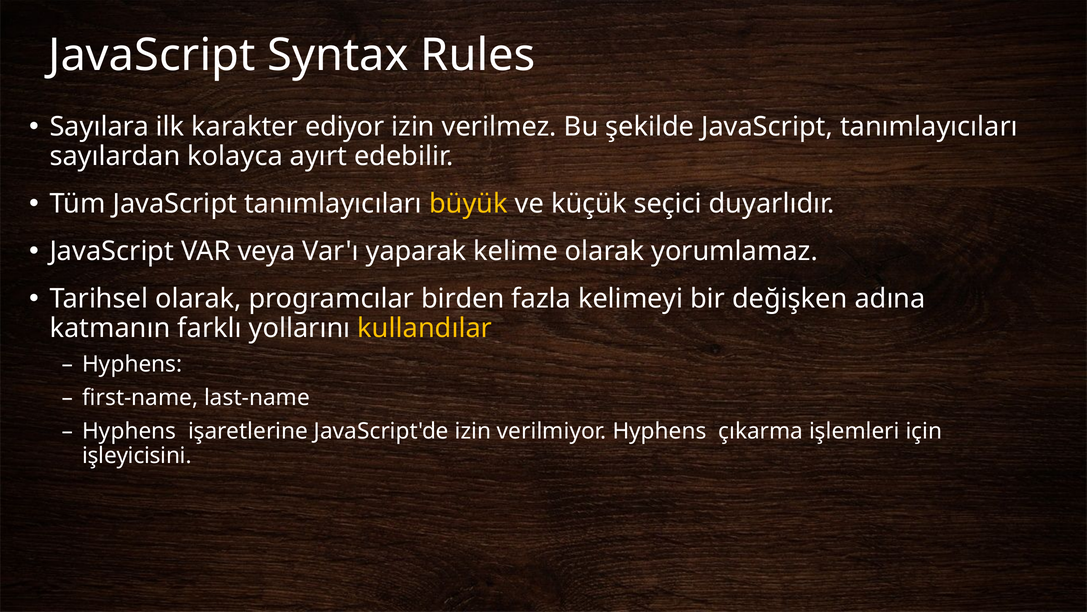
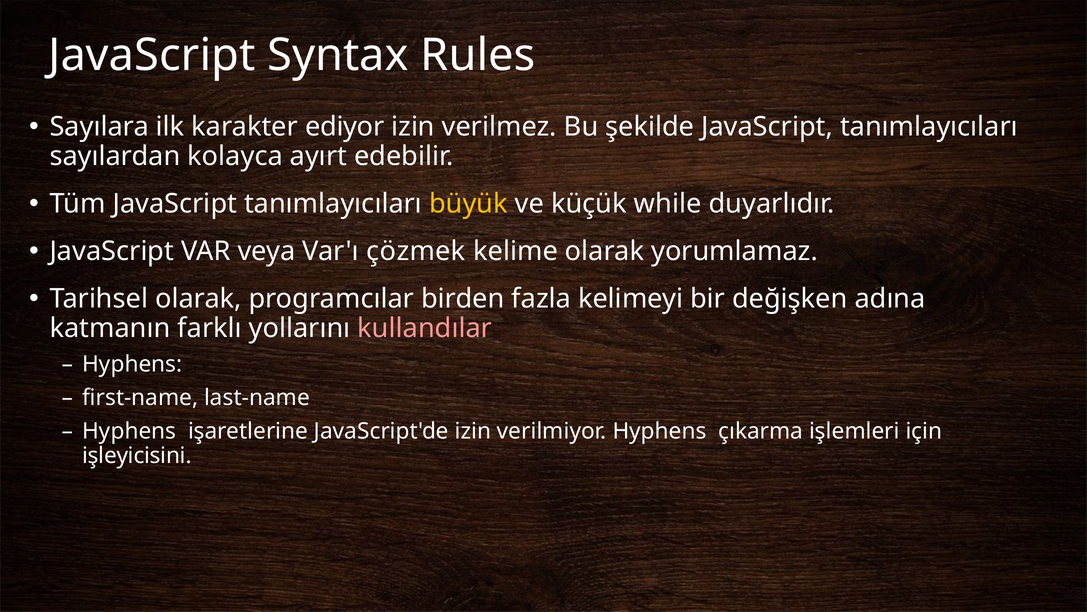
seçici: seçici -> while (668, 204)
yaparak: yaparak -> çözmek (416, 251)
kullandılar colour: yellow -> pink (425, 328)
